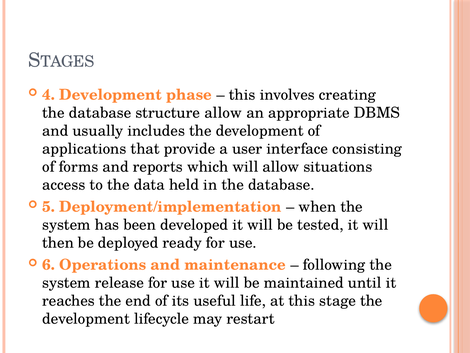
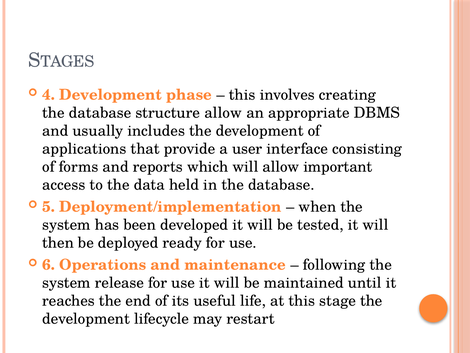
situations: situations -> important (338, 167)
